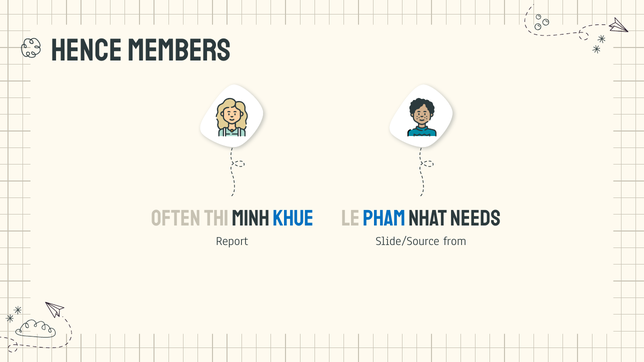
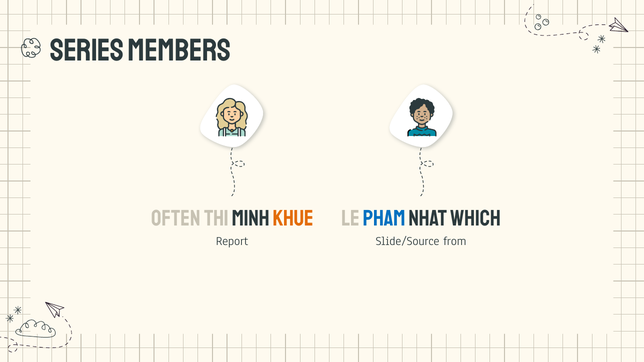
Hence: Hence -> Series (87, 51)
khue colour: blue -> orange (293, 219)
needs: needs -> which (475, 219)
